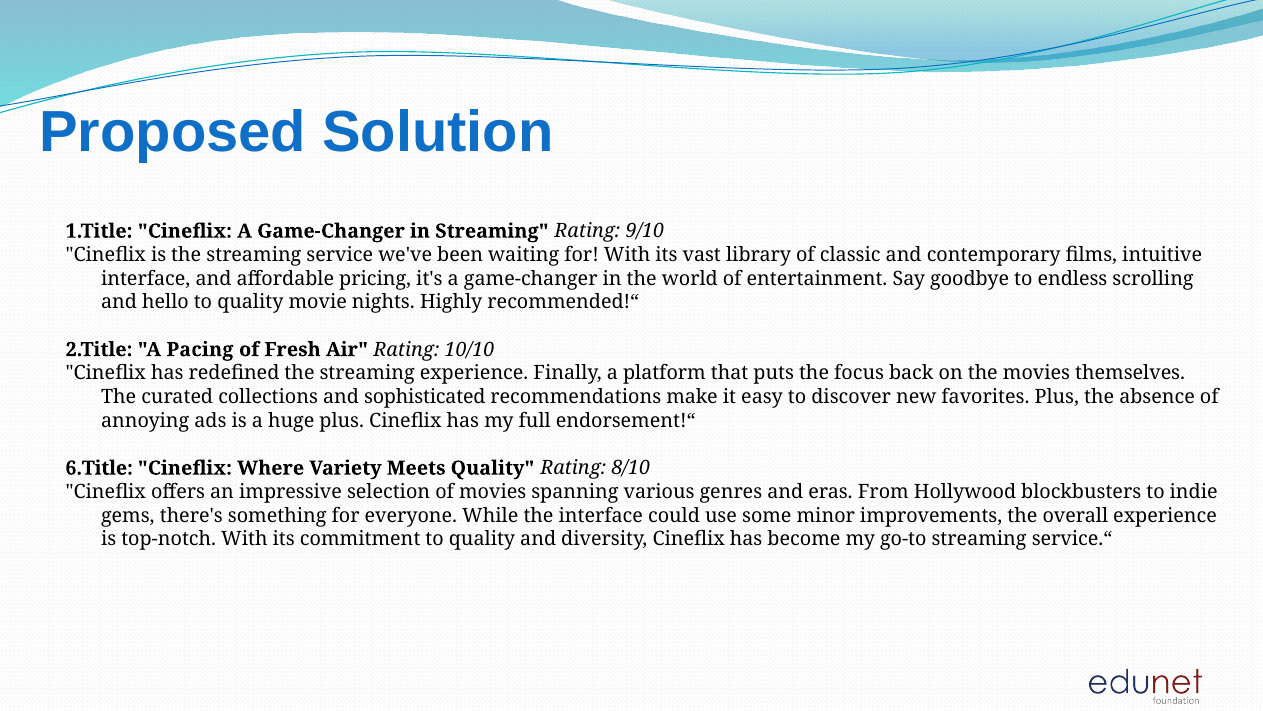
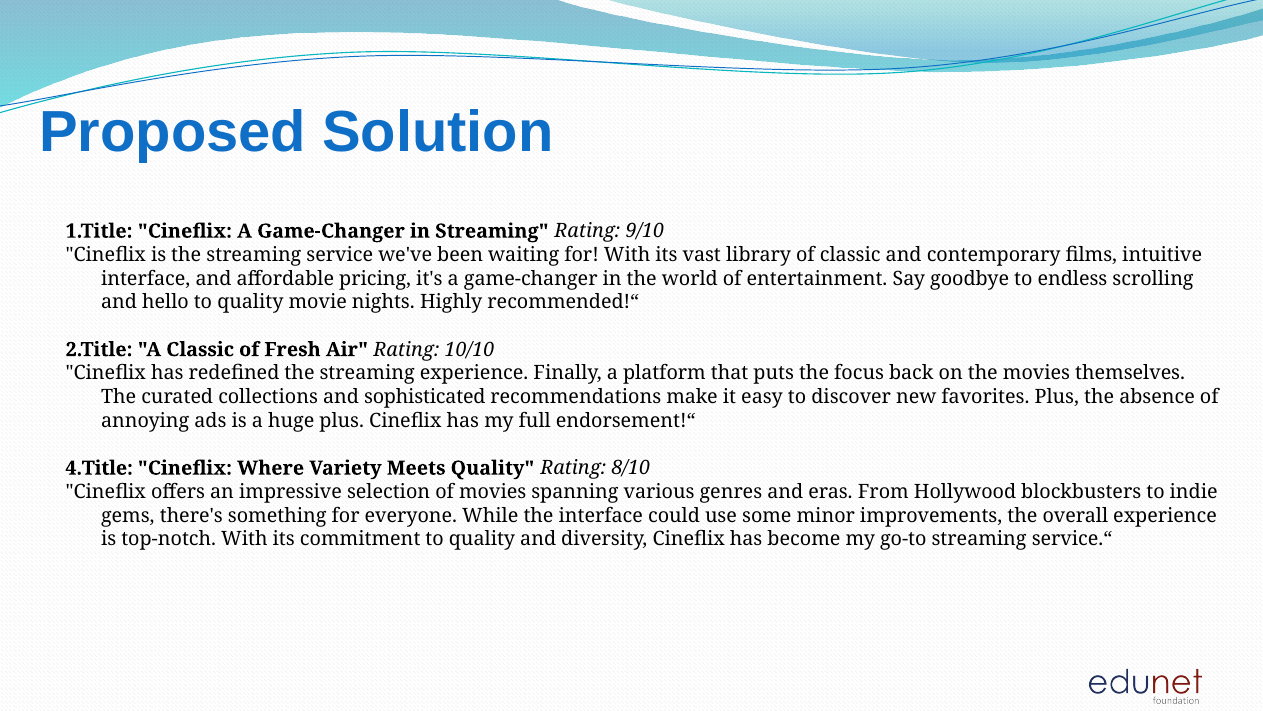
A Pacing: Pacing -> Classic (200, 349)
6.Title: 6.Title -> 4.Title (99, 468)
